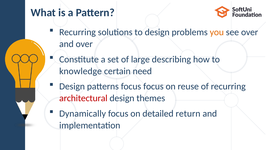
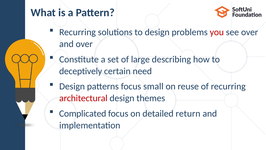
you colour: orange -> red (217, 32)
knowledge: knowledge -> deceptively (81, 71)
focus focus: focus -> small (153, 86)
Dynamically: Dynamically -> Complicated (83, 113)
